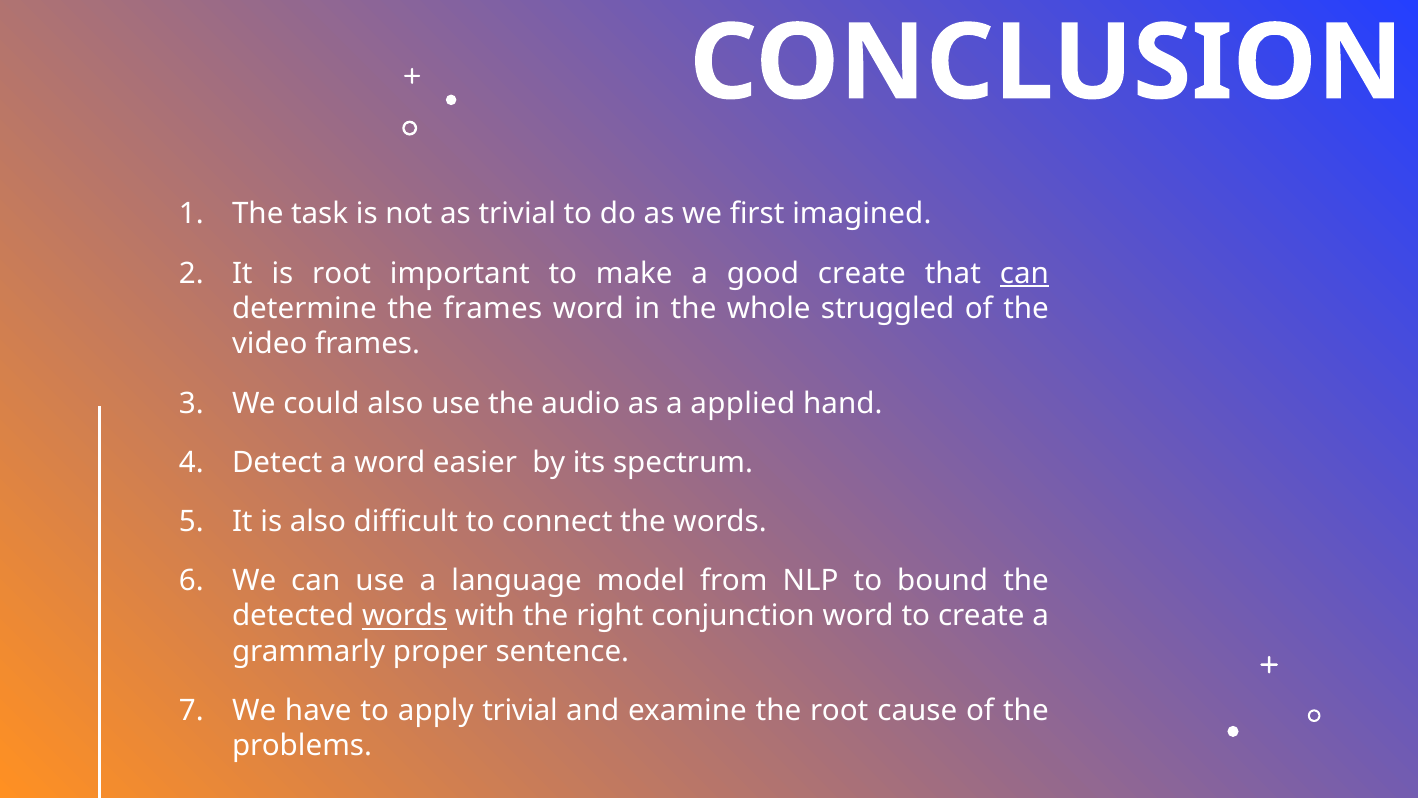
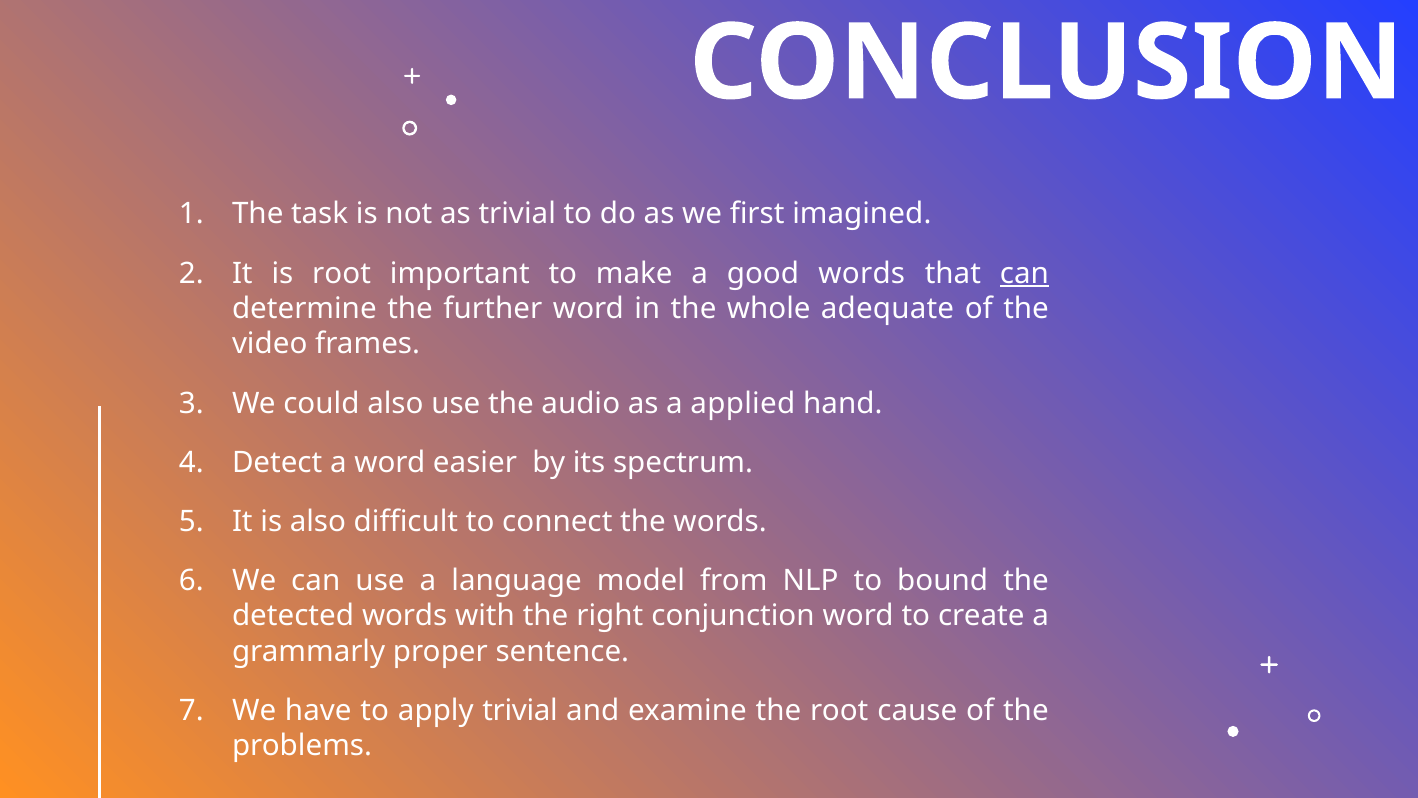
good create: create -> words (862, 273)
the frames: frames -> further (493, 309)
struggled: struggled -> adequate (888, 309)
words underline: present -> none (405, 616)
